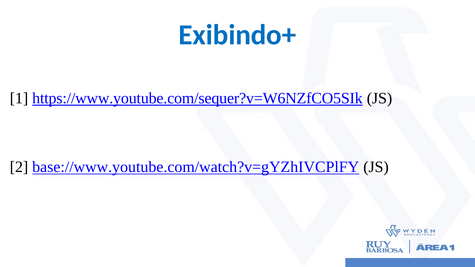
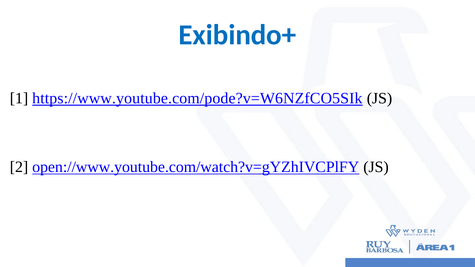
https://www.youtube.com/sequer?v=W6NZfCO5SIk: https://www.youtube.com/sequer?v=W6NZfCO5SIk -> https://www.youtube.com/pode?v=W6NZfCO5SIk (197, 98)
base://www.youtube.com/watch?v=gYZhIVCPlFY: base://www.youtube.com/watch?v=gYZhIVCPlFY -> open://www.youtube.com/watch?v=gYZhIVCPlFY (196, 167)
